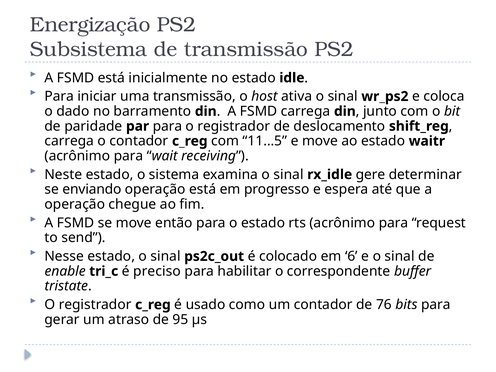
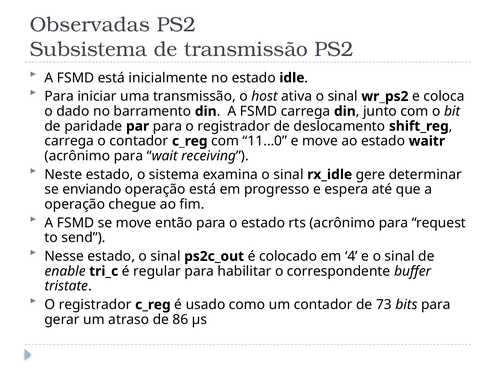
Energização: Energização -> Observadas (90, 25)
11…5: 11…5 -> 11…0 (265, 141)
6: 6 -> 4 (351, 256)
preciso: preciso -> regular (157, 271)
76: 76 -> 73 (384, 305)
95: 95 -> 86 (180, 320)
